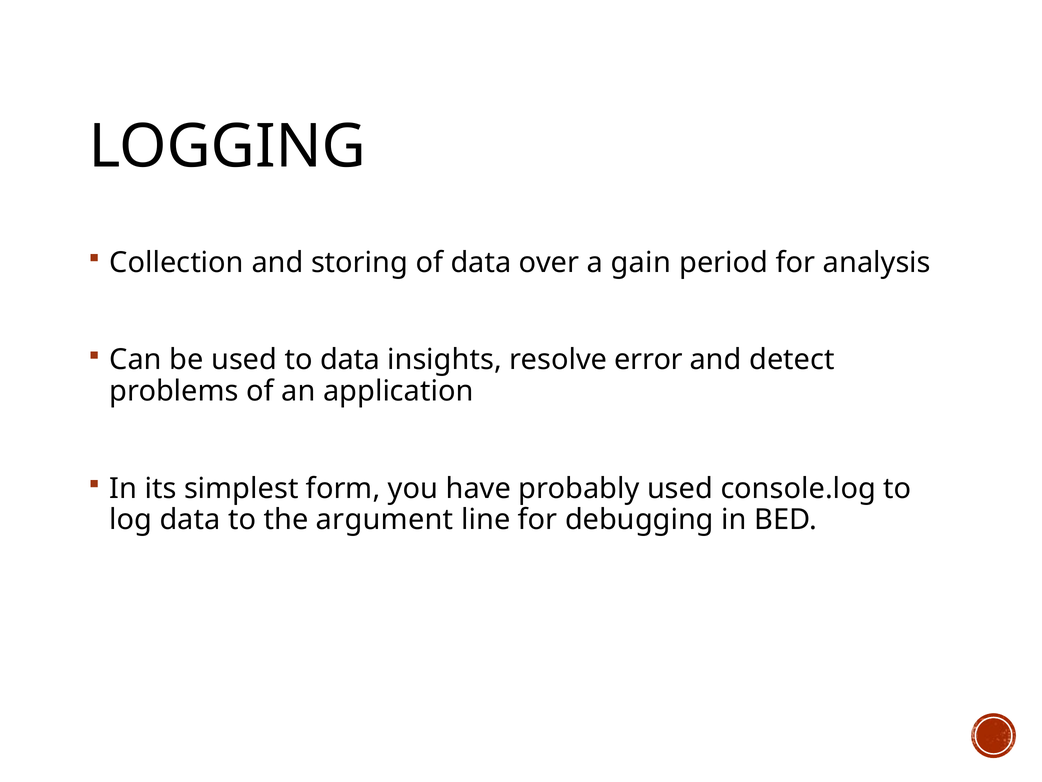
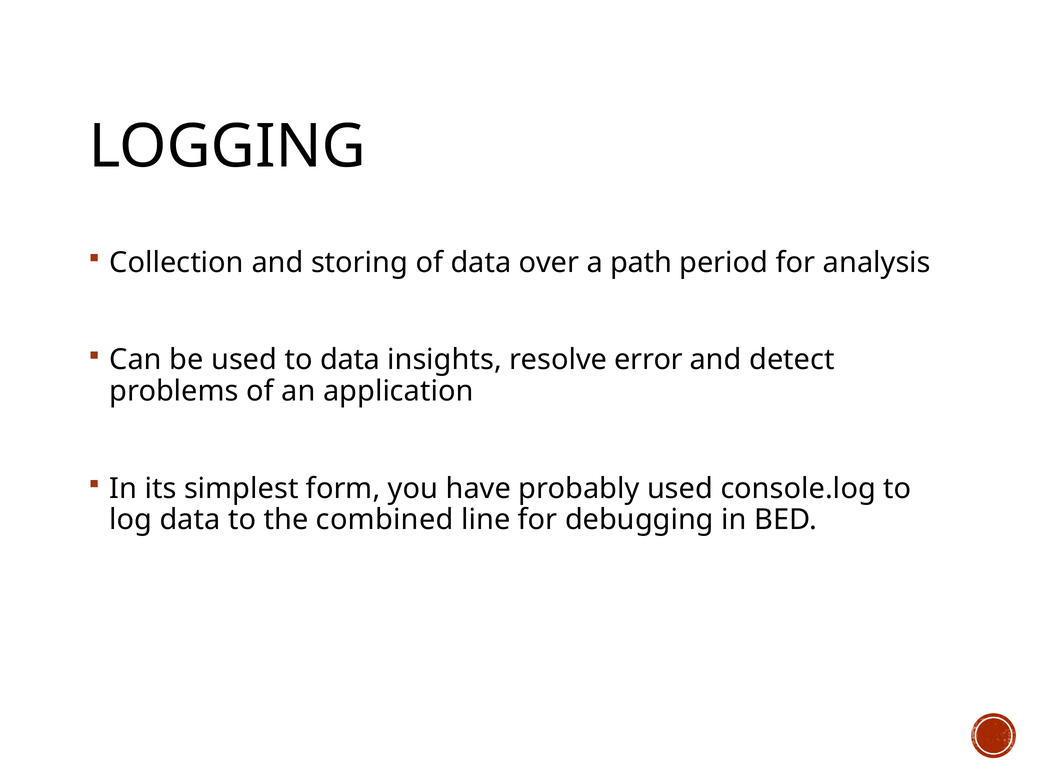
gain: gain -> path (641, 262)
argument: argument -> combined (385, 519)
